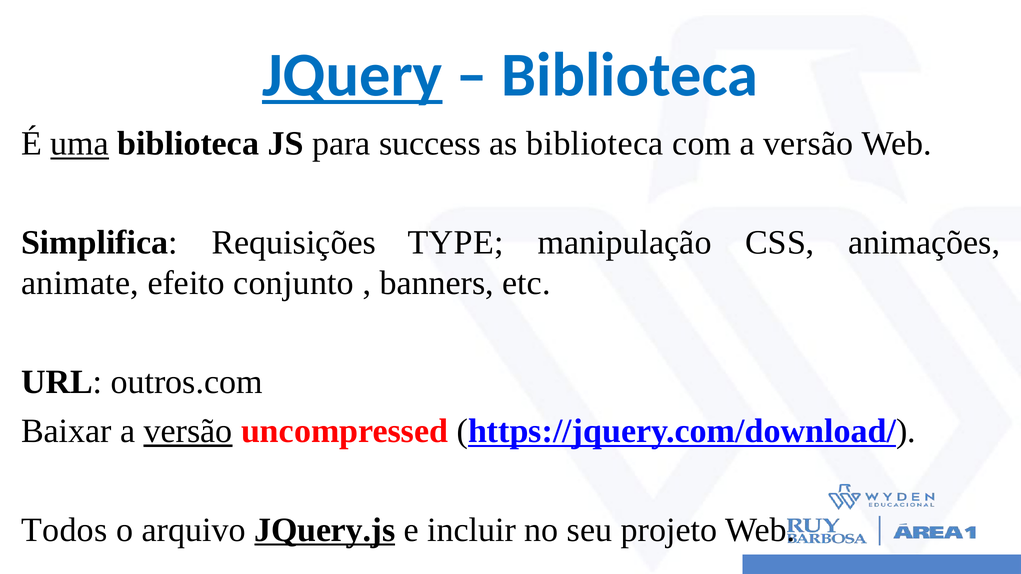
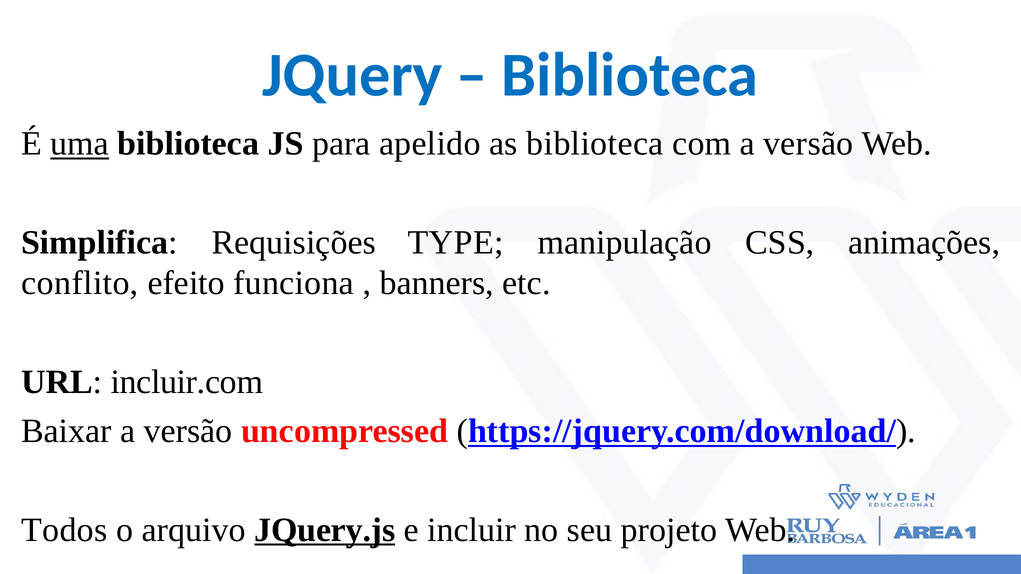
JQuery underline: present -> none (352, 75)
success: success -> apelido (430, 144)
animate: animate -> conflito (80, 283)
conjunto: conjunto -> funciona (294, 283)
outros.com: outros.com -> incluir.com (187, 382)
versão underline: present -> none (188, 431)
